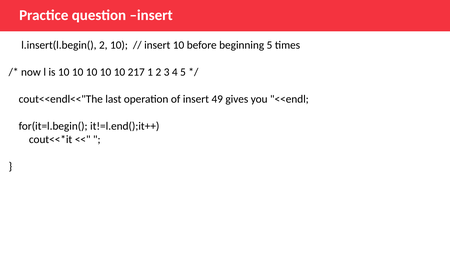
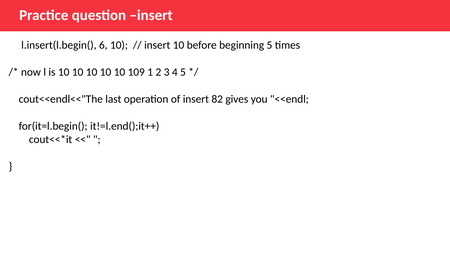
l.insert(l.begin( 2: 2 -> 6 (103, 45)
217: 217 -> 109 (136, 72)
49: 49 -> 82 (217, 99)
